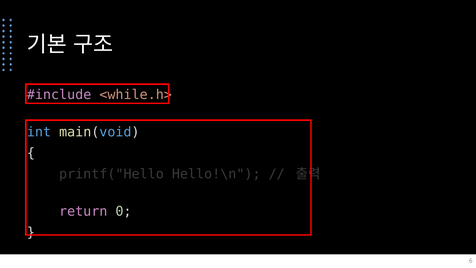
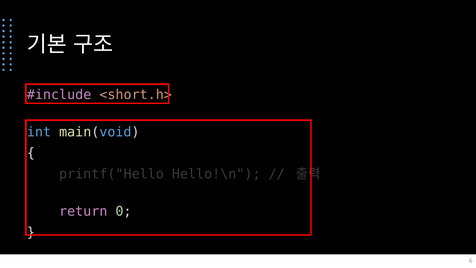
<while.h>: <while.h> -> <short.h> (136, 95)
